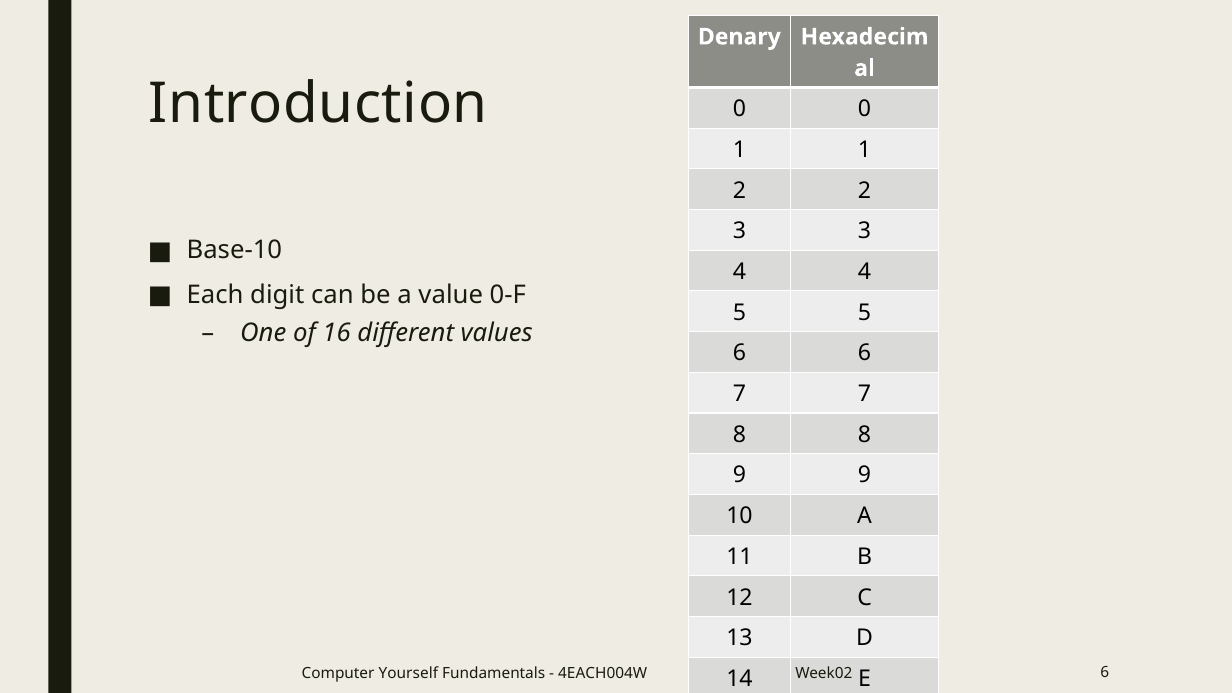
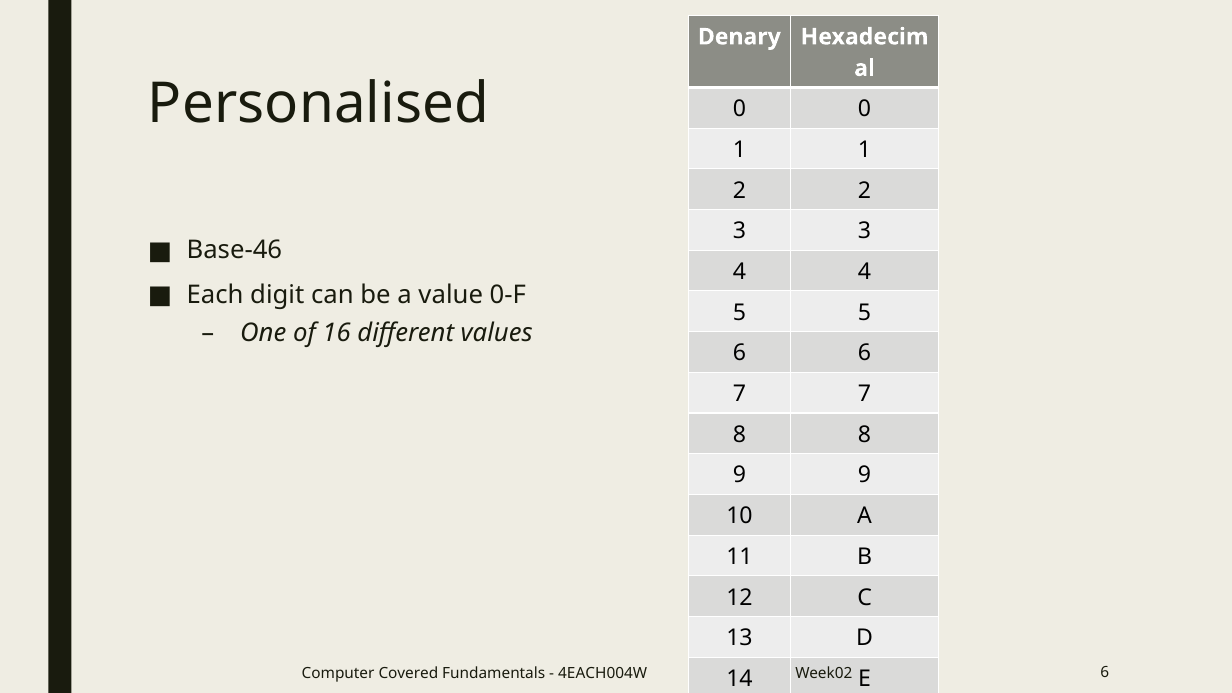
Introduction: Introduction -> Personalised (319, 104)
Base-10: Base-10 -> Base-46 (234, 250)
Yourself: Yourself -> Covered (408, 674)
